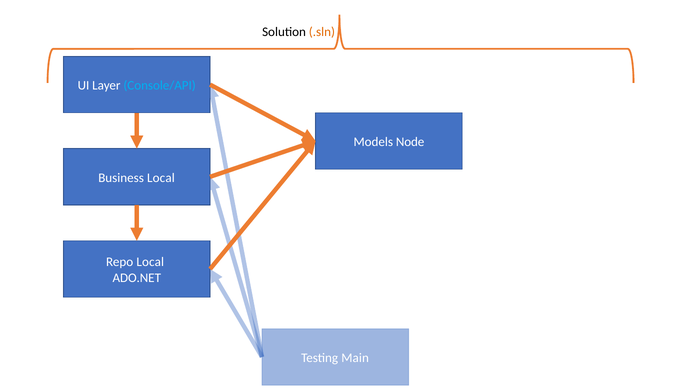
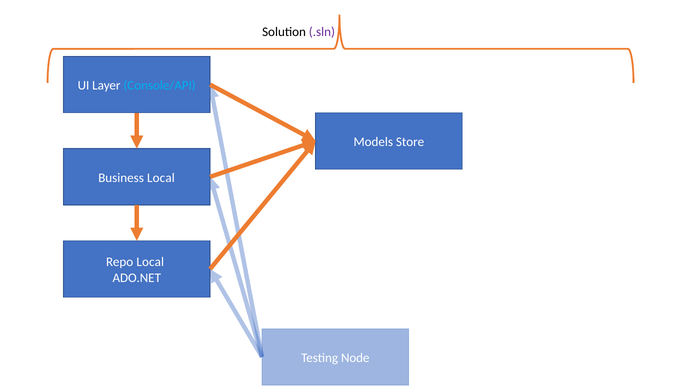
.sln colour: orange -> purple (322, 32)
Node: Node -> Store (410, 142)
Main: Main -> Node (355, 358)
